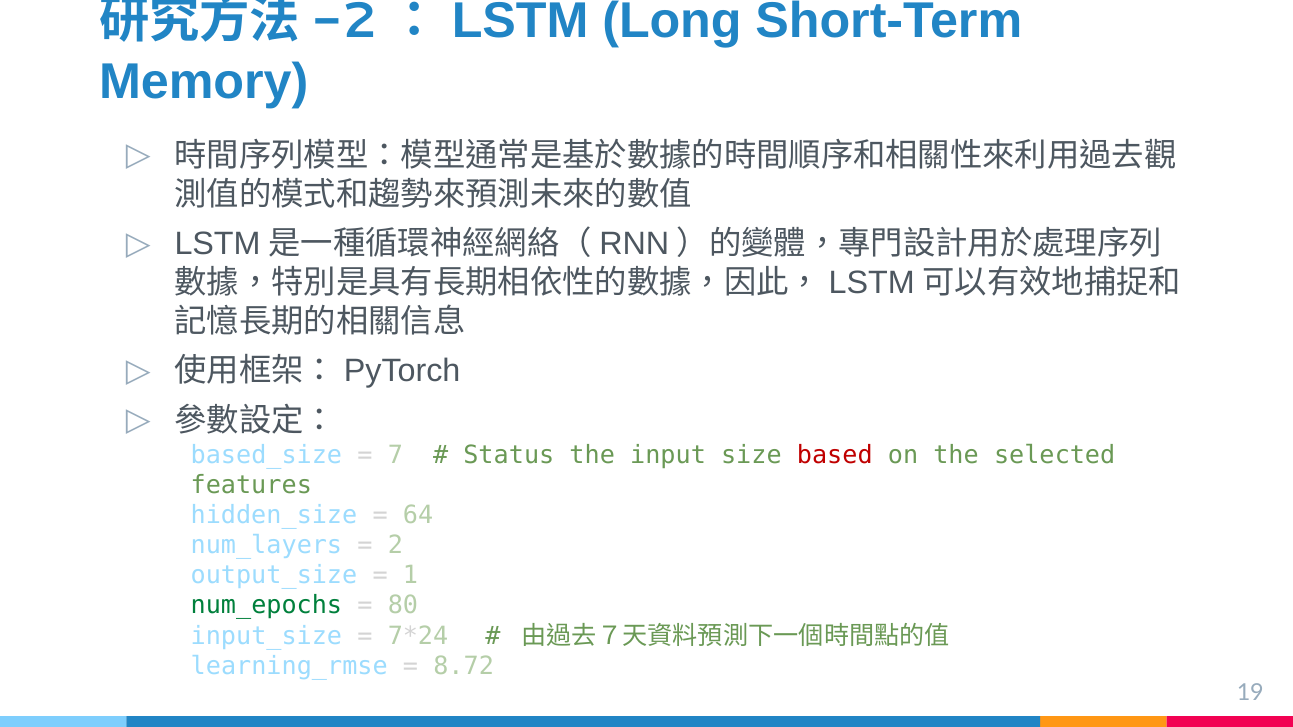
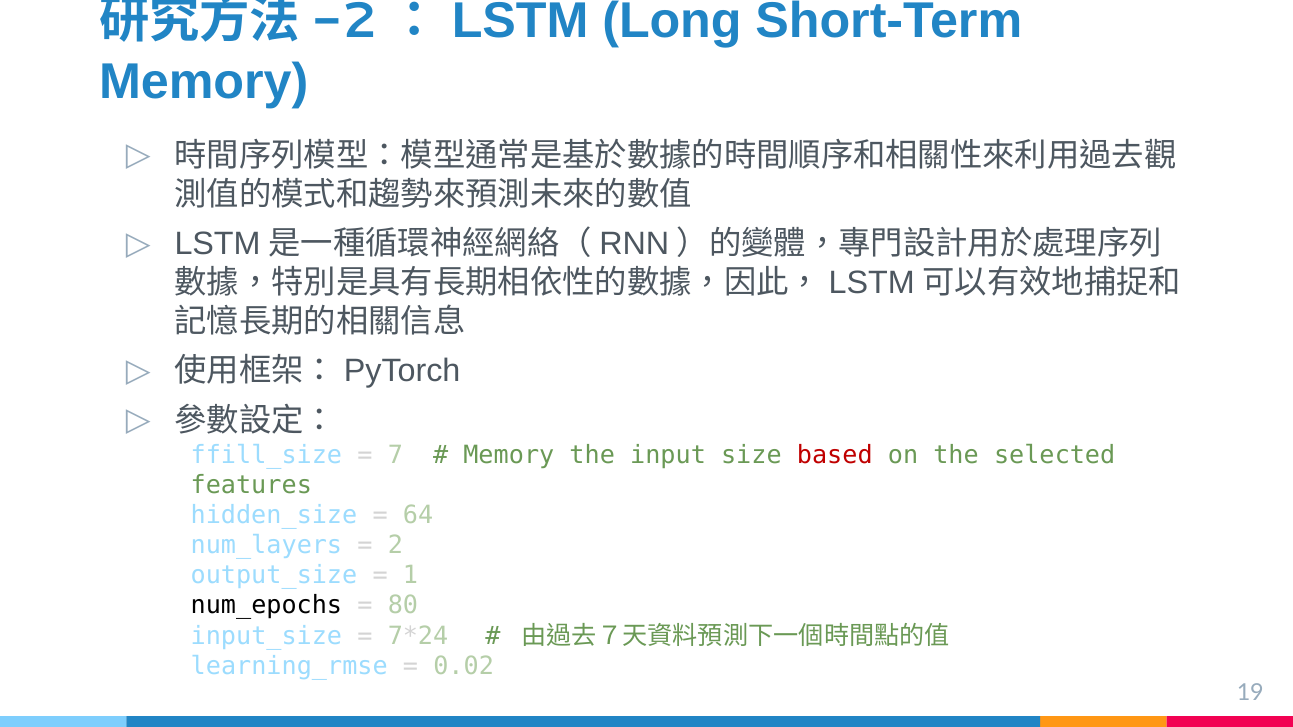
based_size: based_size -> ffill_size (266, 455)
Status: Status -> Memory (509, 455)
num_epochs colour: green -> black (266, 606)
8.72: 8.72 -> 0.02 (464, 666)
